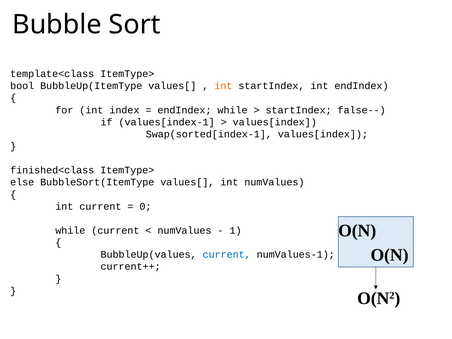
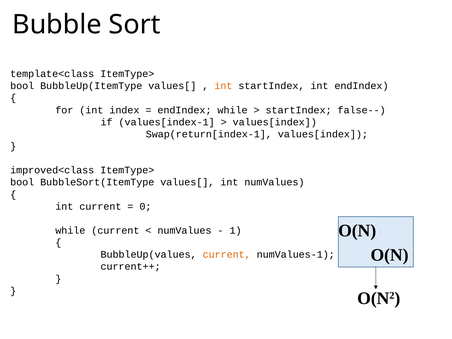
Swap(sorted[index-1: Swap(sorted[index-1 -> Swap(return[index-1 (209, 134)
finished<class: finished<class -> improved<class (52, 170)
else: else -> bool (22, 182)
current colour: blue -> orange (227, 255)
